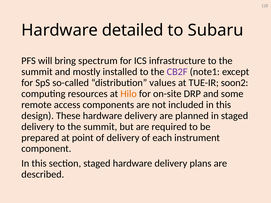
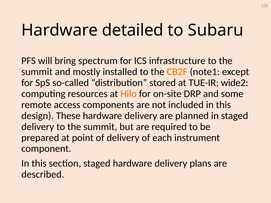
CB2F colour: purple -> orange (177, 72)
values: values -> stored (163, 83)
soon2: soon2 -> wide2 (235, 83)
